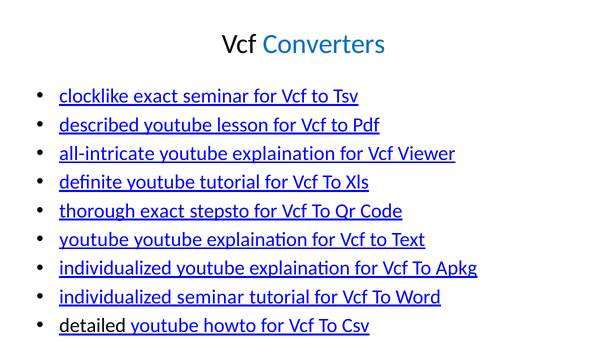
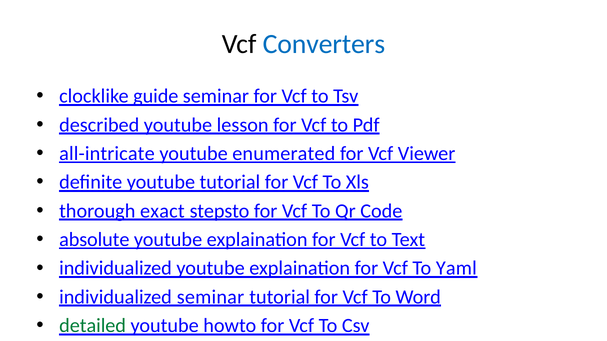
clocklike exact: exact -> guide (156, 96)
explaination: explaination -> enumerated (284, 154)
youtube: youtube -> absolute (94, 240)
Apkg: Apkg -> Yaml (456, 269)
detailed colour: black -> green (93, 326)
